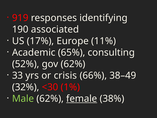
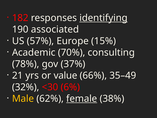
919: 919 -> 182 (20, 18)
identifying underline: none -> present (104, 18)
17%: 17% -> 57% (40, 41)
11%: 11% -> 15% (104, 41)
65%: 65% -> 70% (72, 52)
52%: 52% -> 78% (26, 64)
gov 62%: 62% -> 37% (73, 64)
33: 33 -> 21 (17, 75)
crisis: crisis -> value (65, 75)
38–49: 38–49 -> 35–49 (123, 75)
1%: 1% -> 6% (70, 87)
Male colour: light green -> yellow (23, 98)
